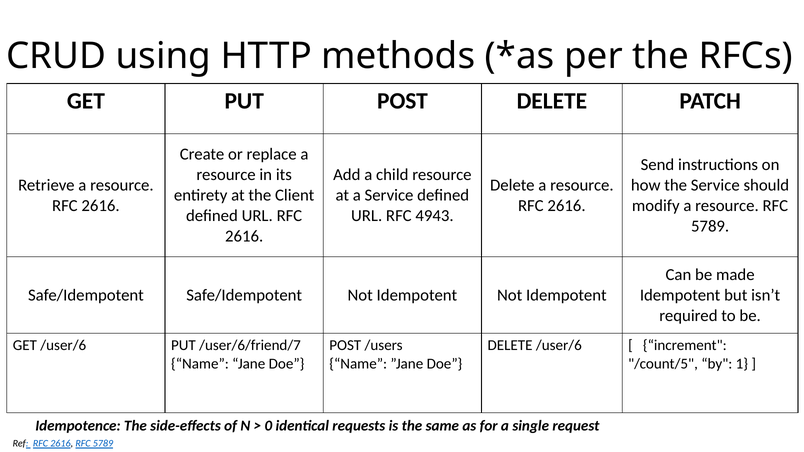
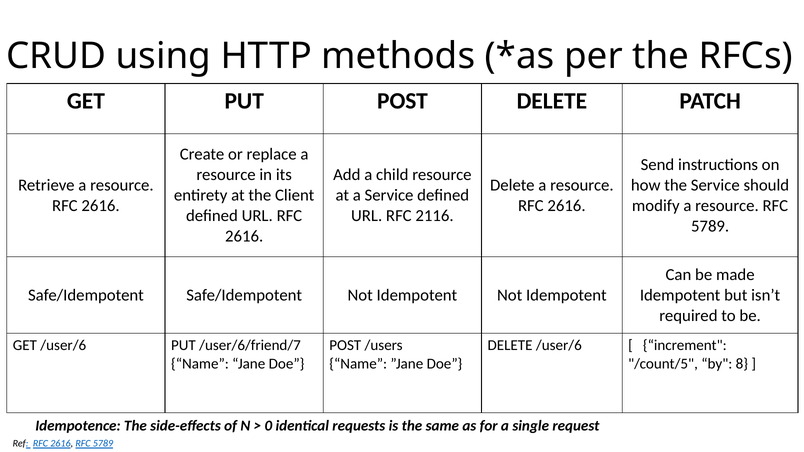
4943: 4943 -> 2116 (435, 216)
1: 1 -> 8 (742, 364)
